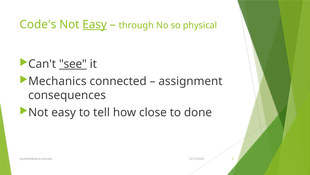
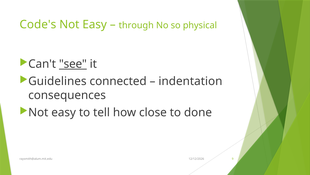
Easy underline: present -> none (95, 24)
Mechanics: Mechanics -> Guidelines (57, 81)
assignment: assignment -> indentation (190, 81)
